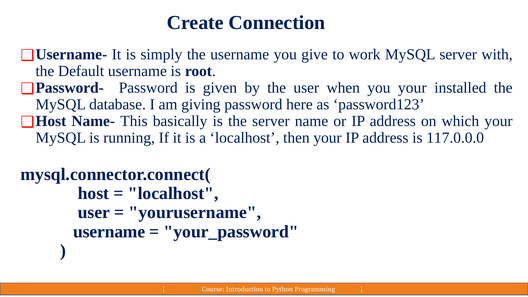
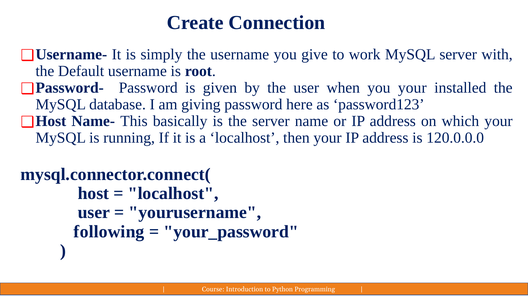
117.0.0.0: 117.0.0.0 -> 120.0.0.0 (455, 138)
username: username -> following (109, 232)
